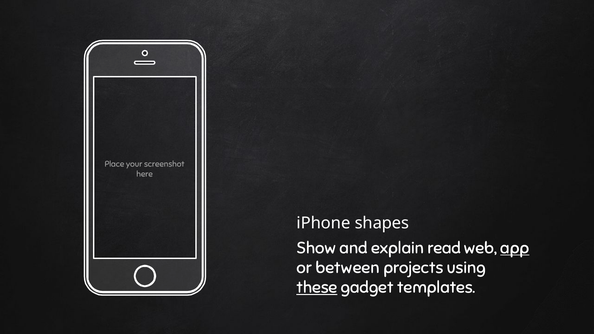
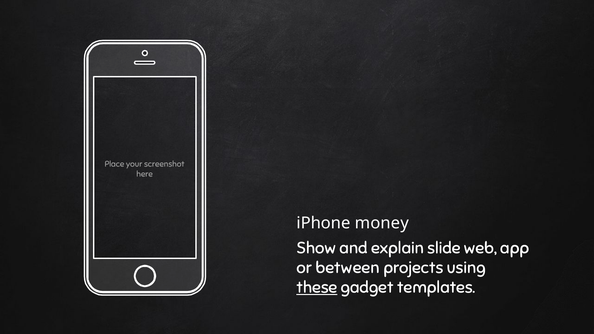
shapes: shapes -> money (382, 223)
read: read -> slide (444, 248)
app underline: present -> none (515, 248)
